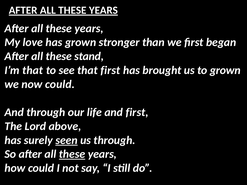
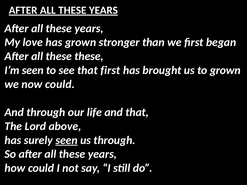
these stand: stand -> these (89, 56)
I’m that: that -> seen (33, 70)
and first: first -> that (137, 112)
these underline: present -> none (72, 154)
